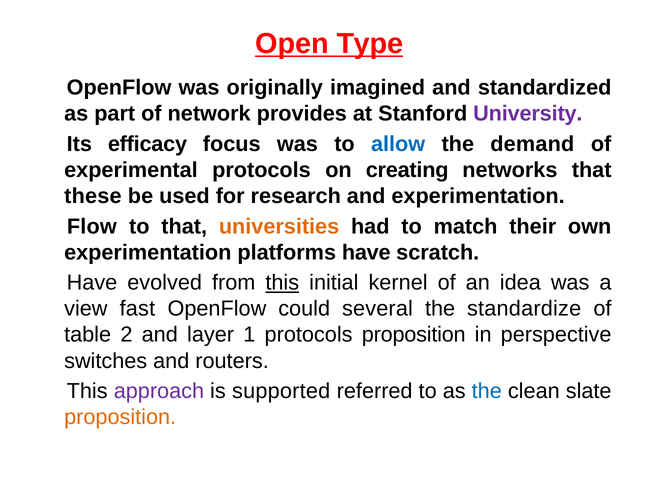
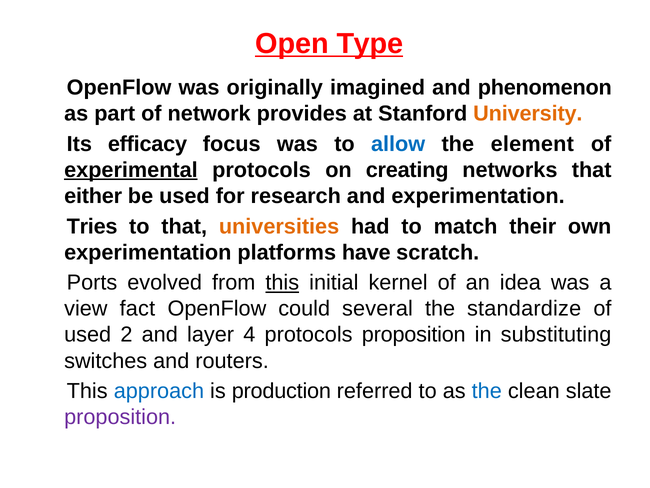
standardized: standardized -> phenomenon (545, 88)
University colour: purple -> orange (528, 114)
demand: demand -> element (532, 144)
experimental underline: none -> present (131, 170)
these: these -> either (93, 196)
Flow: Flow -> Tries (92, 226)
Have: Have -> Ports (92, 282)
fast: fast -> fact (137, 308)
table: table -> used (88, 334)
1: 1 -> 4 (249, 334)
perspective: perspective -> substituting (556, 334)
approach colour: purple -> blue (159, 391)
supported: supported -> production (281, 391)
proposition colour: orange -> purple (120, 417)
